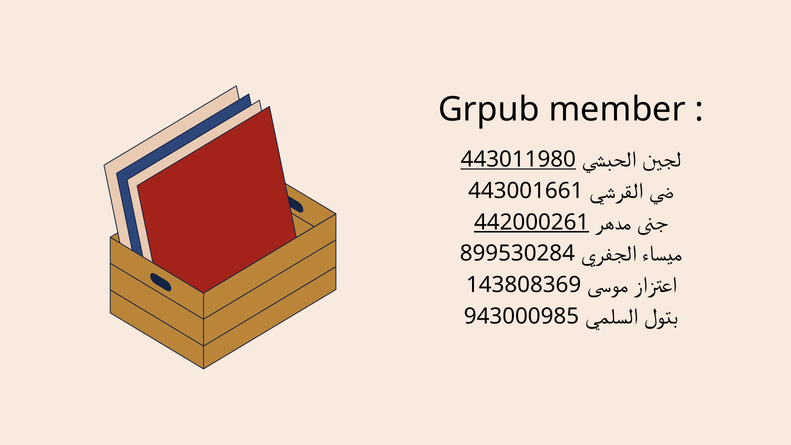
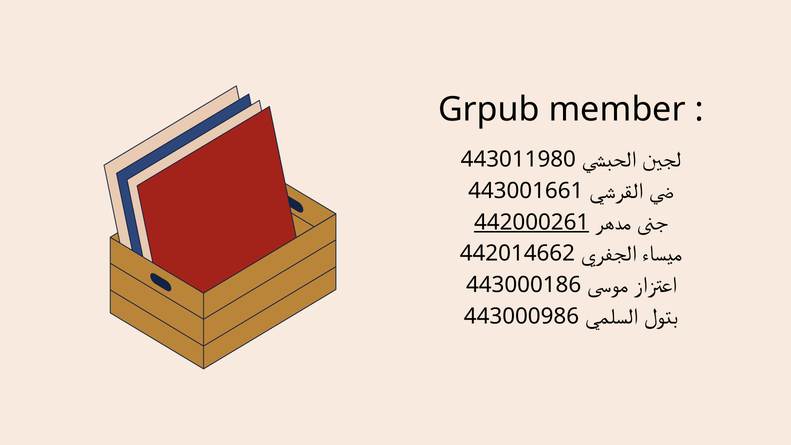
443011980 underline: present -> none (518, 159)
899530284: 899530284 -> 442014662 (517, 254)
143808369: 143808369 -> 443000186 (524, 285)
943000985: 943000985 -> 443000986 (521, 316)
